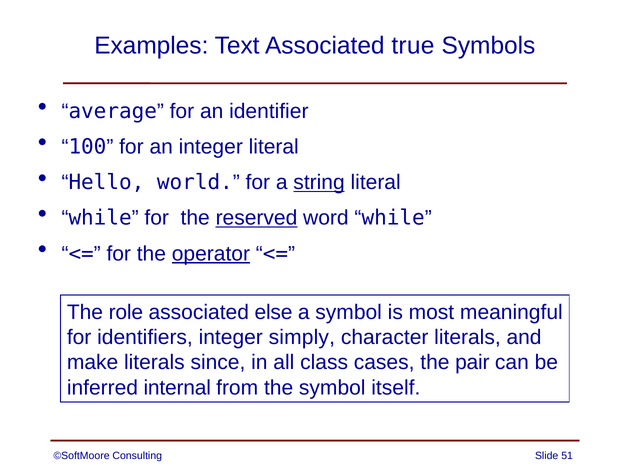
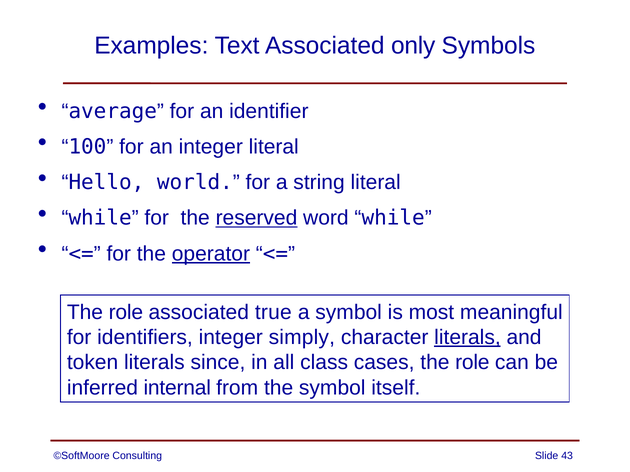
true: true -> only (413, 46)
string underline: present -> none (319, 183)
else: else -> true (273, 312)
literals underline: none -> present (467, 338)
make: make -> token (93, 363)
cases the pair: pair -> role (472, 363)
51: 51 -> 43 (567, 456)
